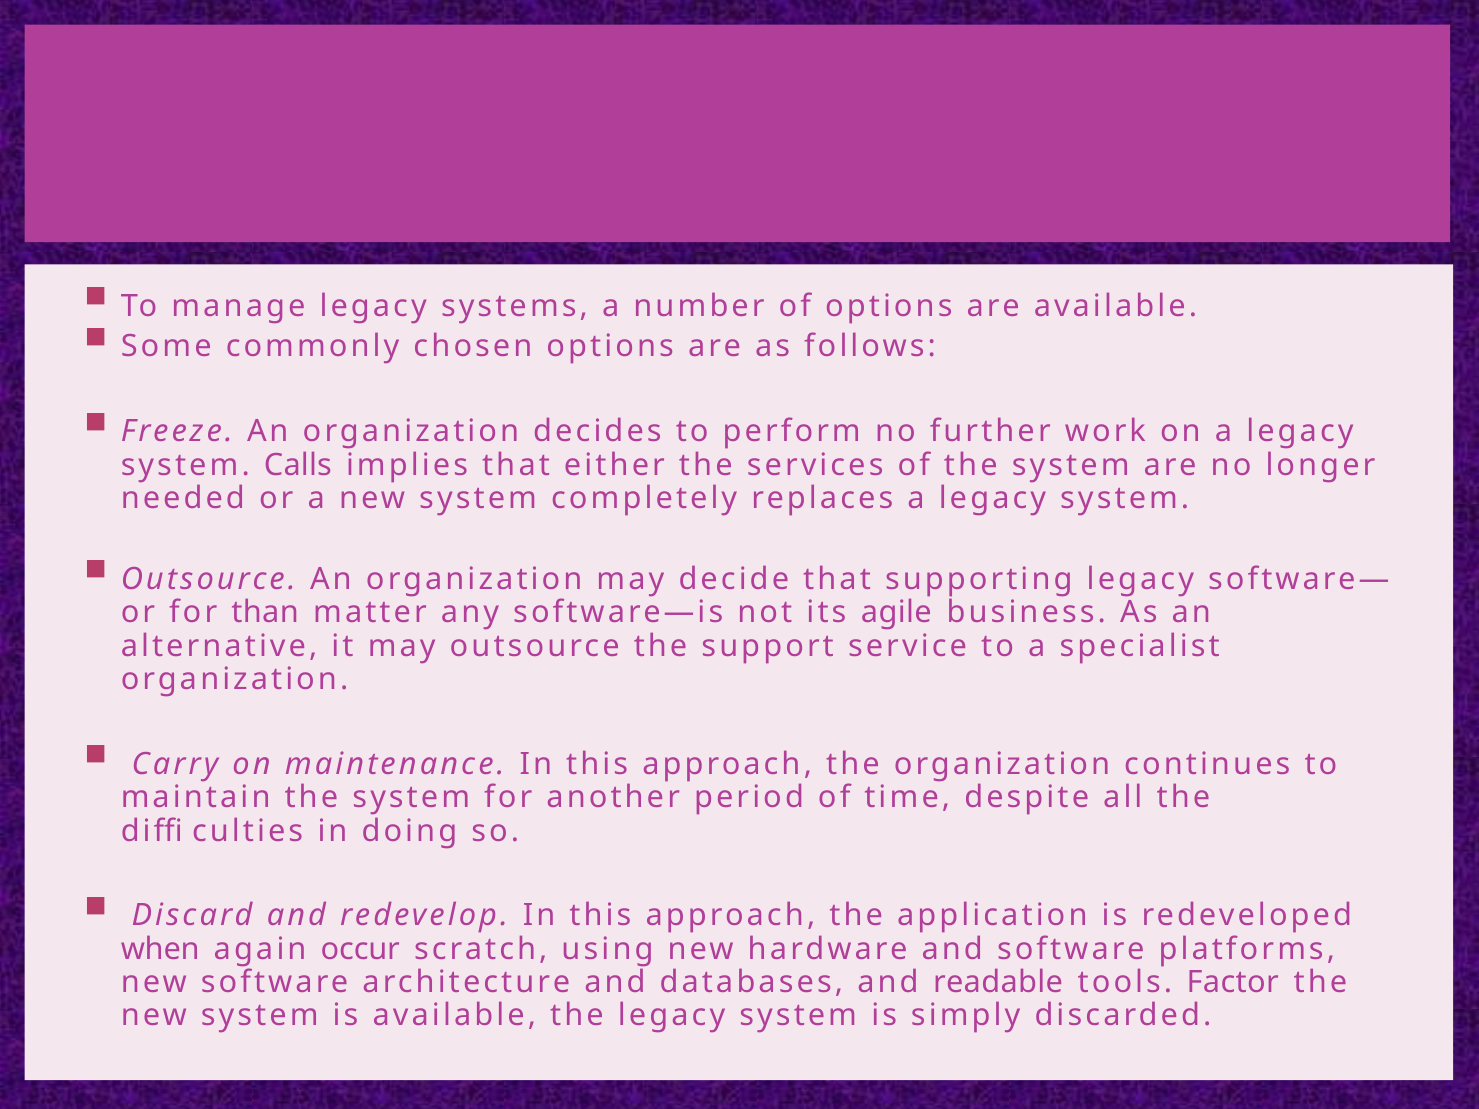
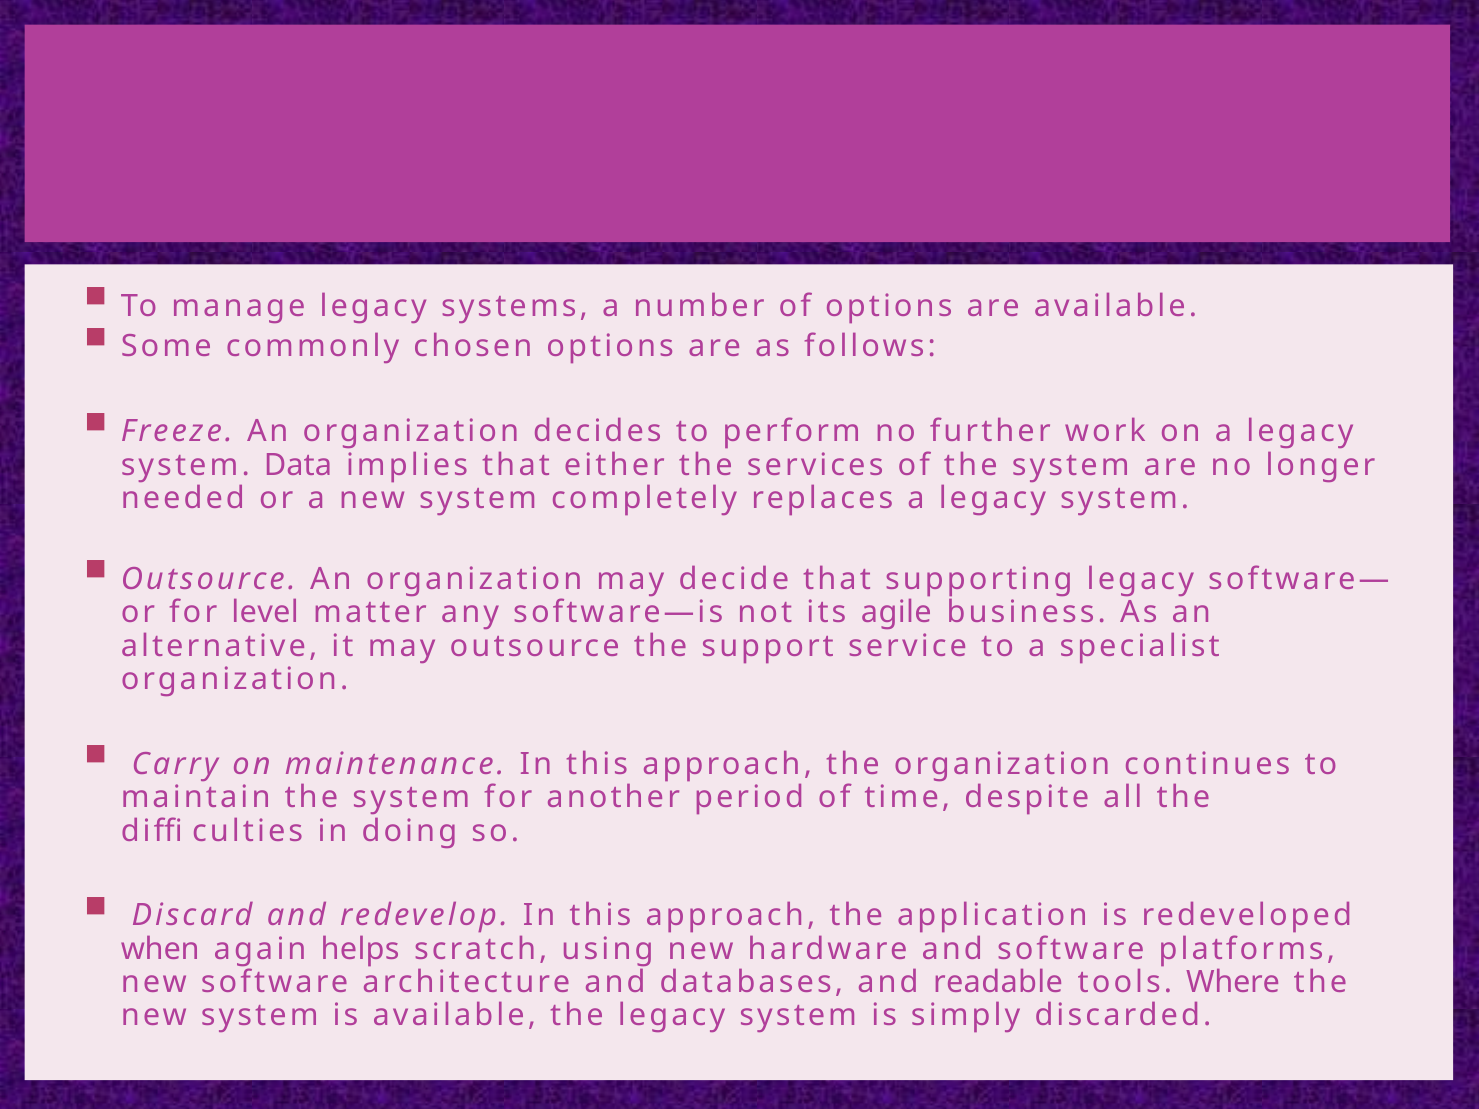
Calls: Calls -> Data (298, 465)
than: than -> level (265, 613)
occur: occur -> helps (360, 949)
Factor: Factor -> Where (1233, 983)
